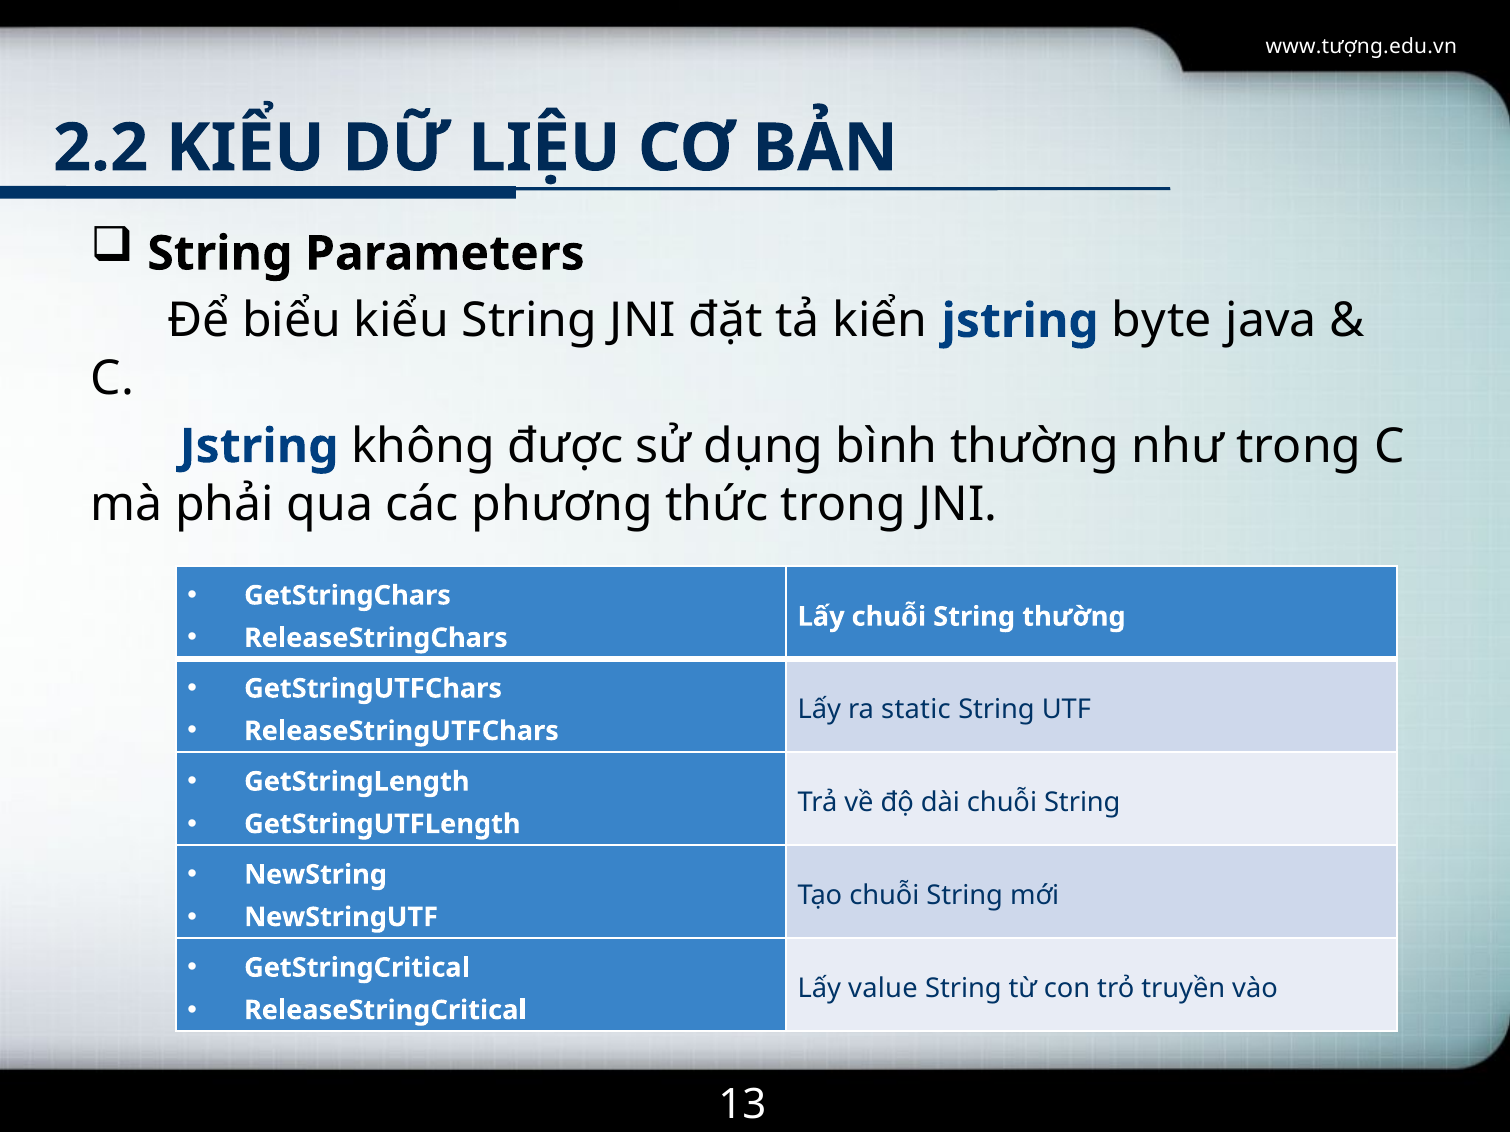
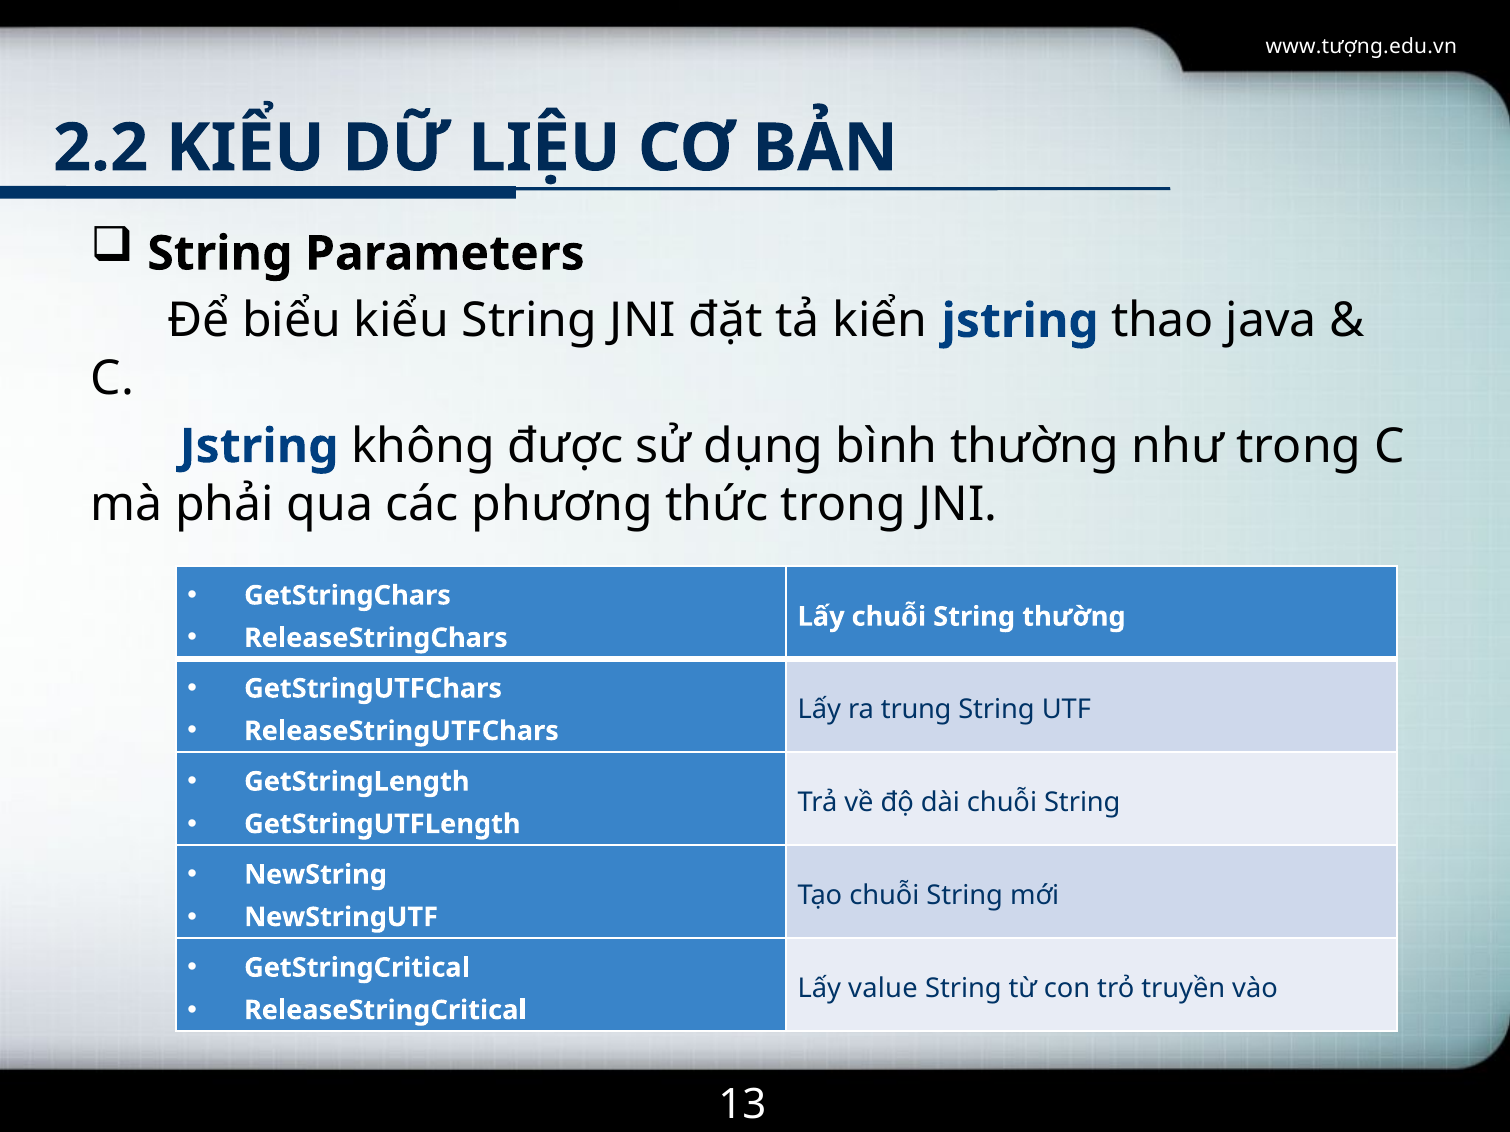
byte: byte -> thao (1162, 321)
static: static -> trung (916, 710)
